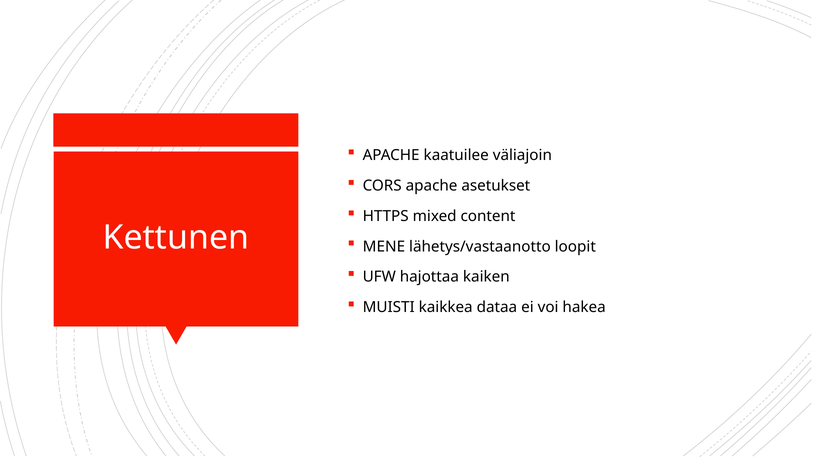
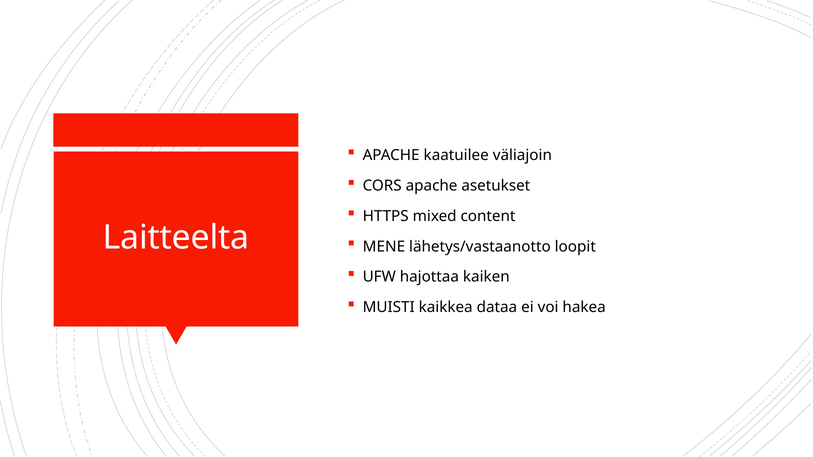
Kettunen: Kettunen -> Laitteelta (176, 238)
